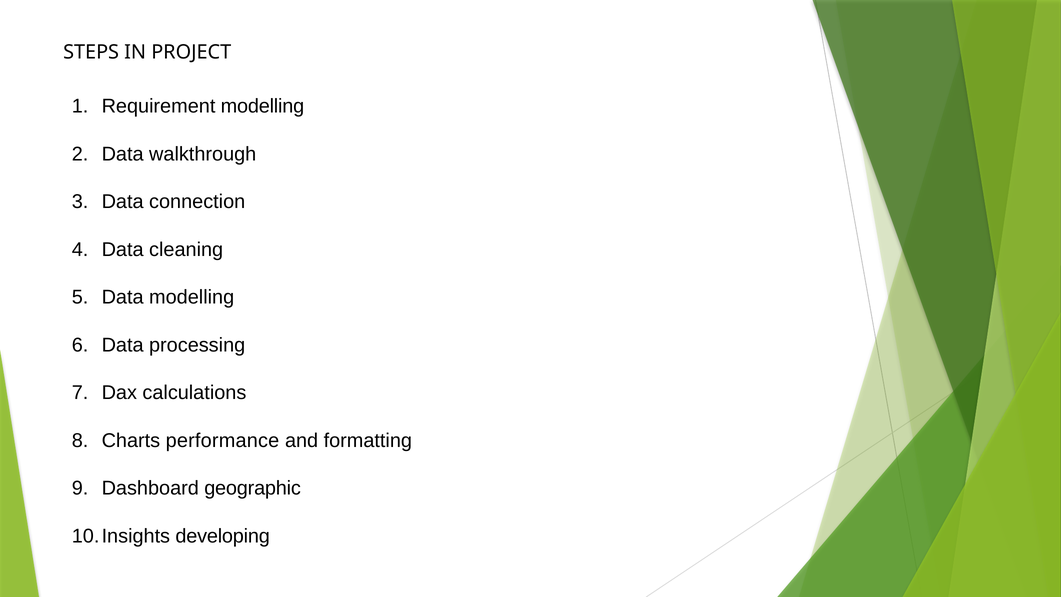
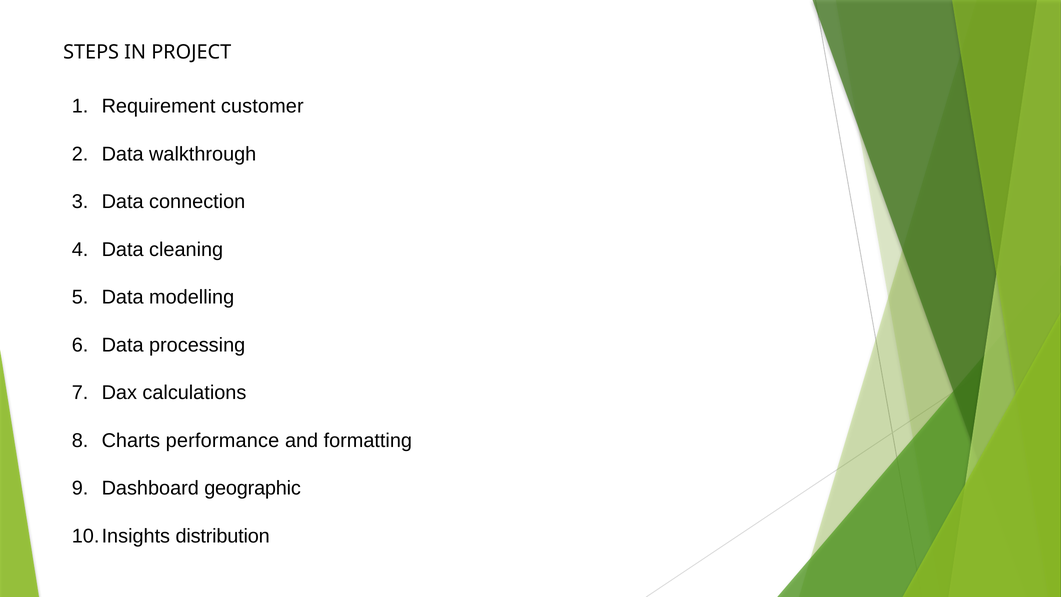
Requirement modelling: modelling -> customer (262, 106)
developing: developing -> distribution (223, 536)
